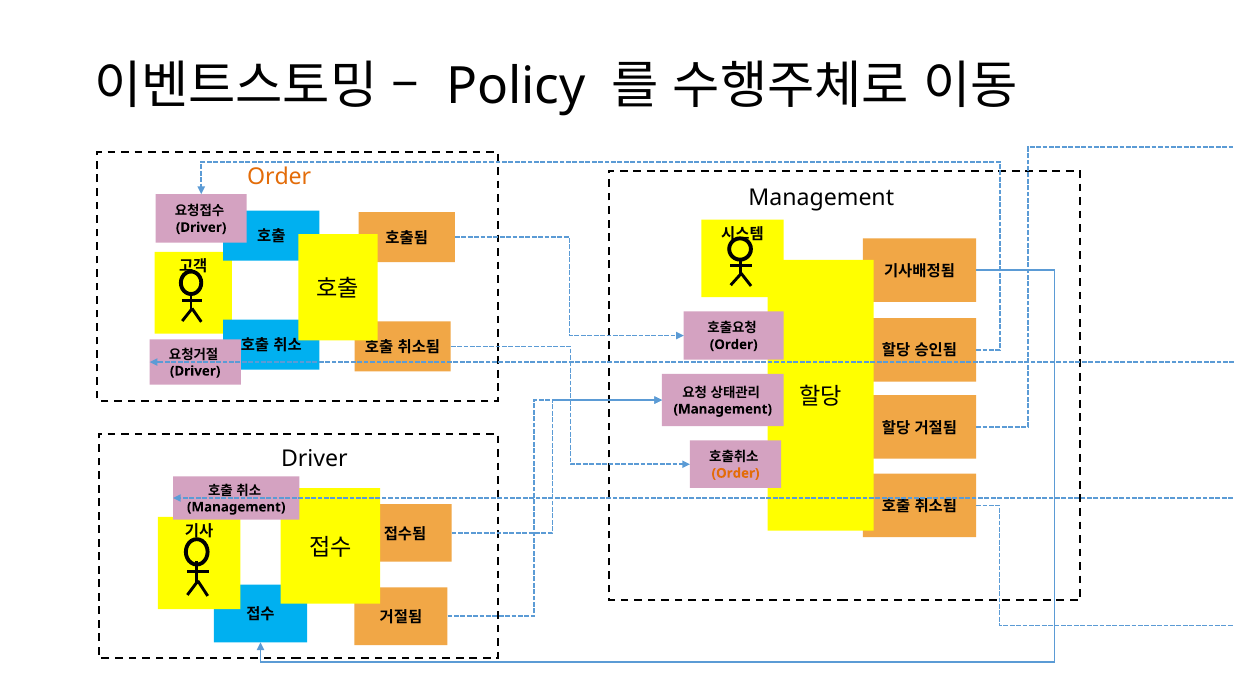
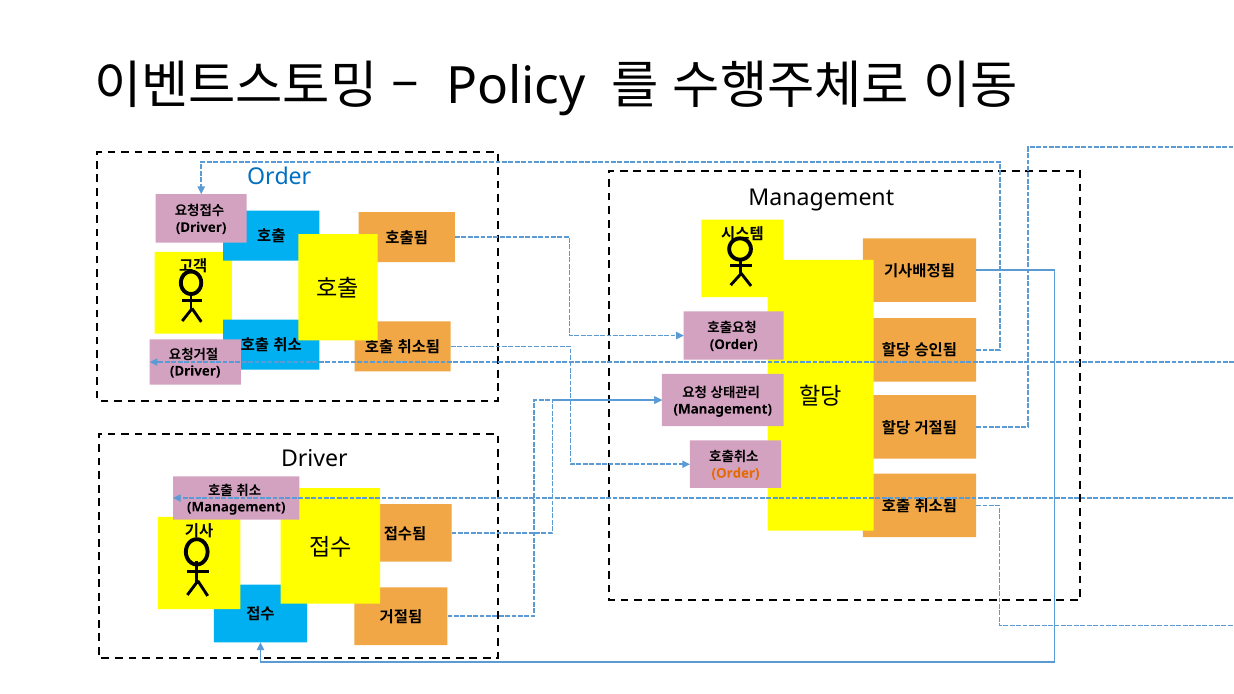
Order colour: orange -> blue (279, 177)
